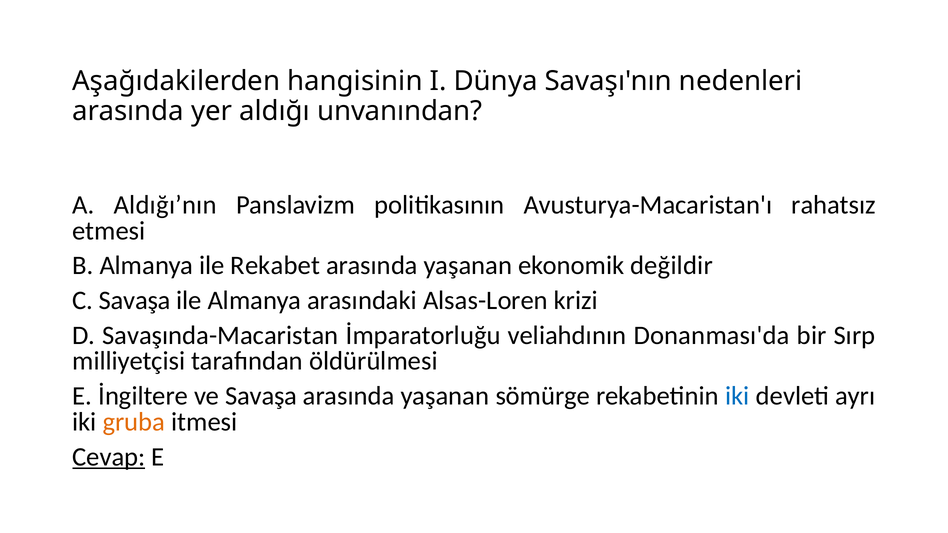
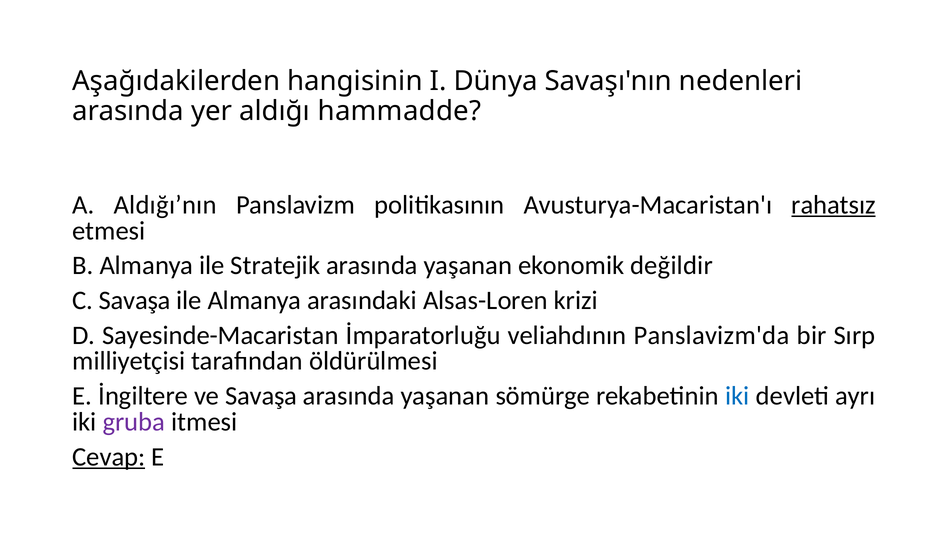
unvanından: unvanından -> hammadde (400, 111)
rahatsız underline: none -> present (833, 205)
Rekabet: Rekabet -> Stratejik (275, 266)
Savaşında-Macaristan: Savaşında-Macaristan -> Sayesinde-Macaristan (220, 335)
Donanması'da: Donanması'da -> Panslavizm'da (712, 335)
gruba colour: orange -> purple (134, 422)
